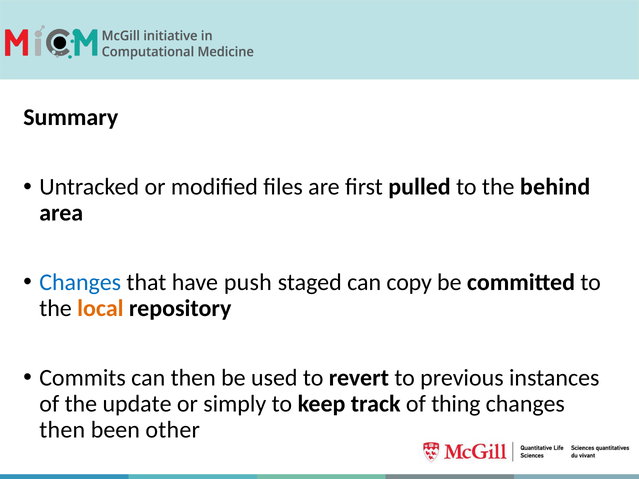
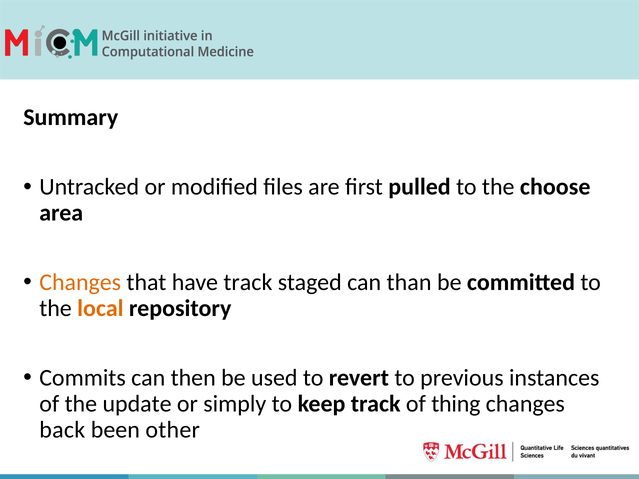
behind: behind -> choose (555, 187)
Changes colour: blue -> orange (80, 283)
have push: push -> track (248, 283)
copy: copy -> than (409, 283)
then: then -> back (62, 430)
